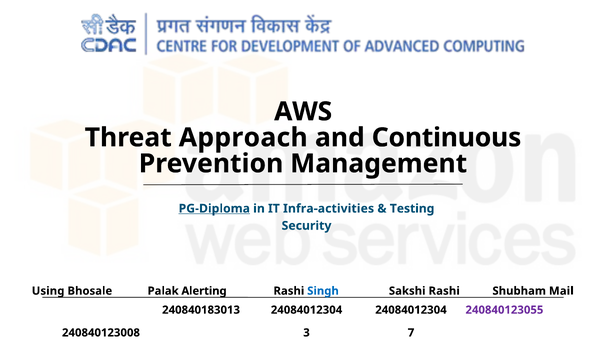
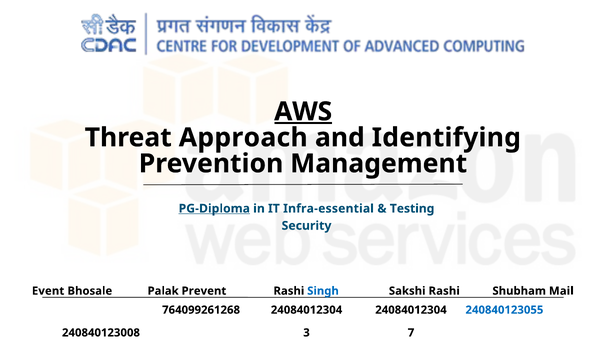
AWS underline: none -> present (303, 112)
Continuous: Continuous -> Identifying (446, 138)
Infra-activities: Infra-activities -> Infra-essential (329, 208)
Using: Using -> Event (48, 291)
Alerting: Alerting -> Prevent (204, 291)
240840183013: 240840183013 -> 764099261268 (201, 310)
240840123055 colour: purple -> blue (504, 310)
